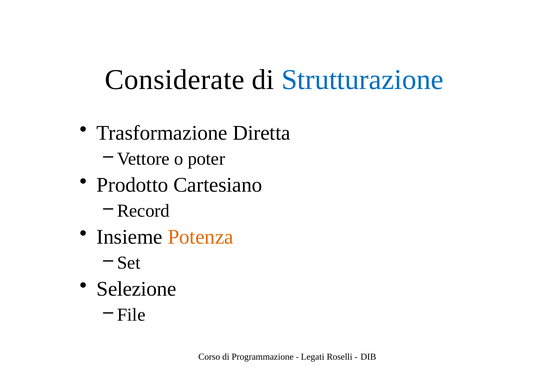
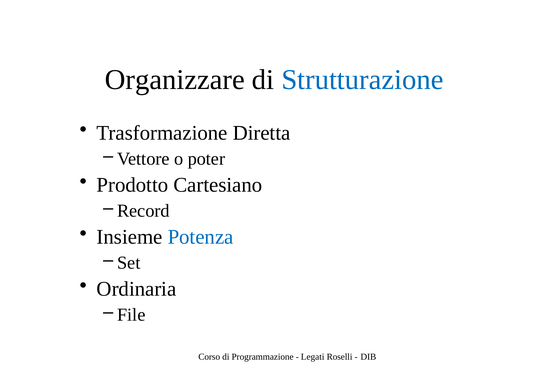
Considerate: Considerate -> Organizzare (175, 80)
Potenza colour: orange -> blue (201, 237)
Selezione: Selezione -> Ordinaria (136, 289)
